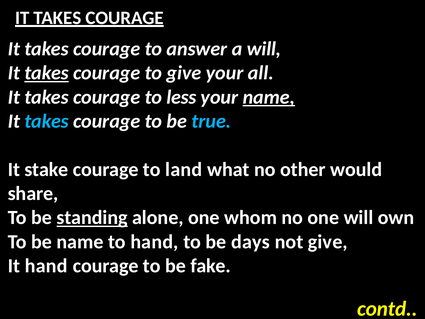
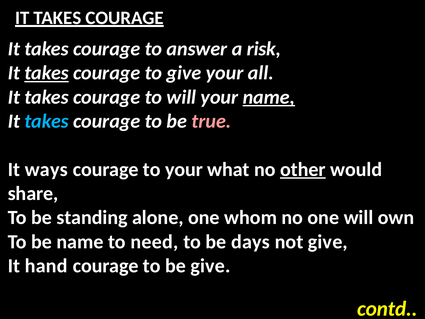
a will: will -> risk (264, 49)
to less: less -> will (181, 97)
true colour: light blue -> pink (211, 121)
stake: stake -> ways (46, 169)
to land: land -> your (184, 169)
other underline: none -> present (303, 169)
standing underline: present -> none (92, 217)
to hand: hand -> need (154, 242)
be fake: fake -> give (210, 266)
